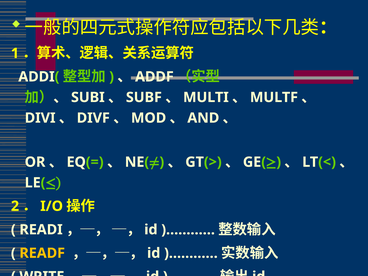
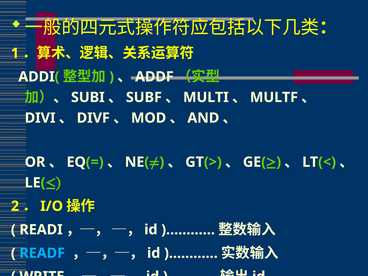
READF colour: yellow -> light blue (42, 253)
